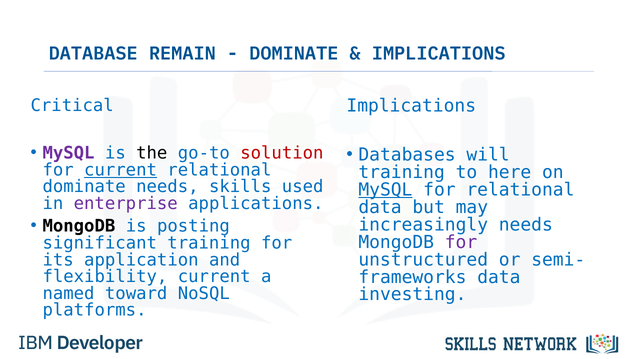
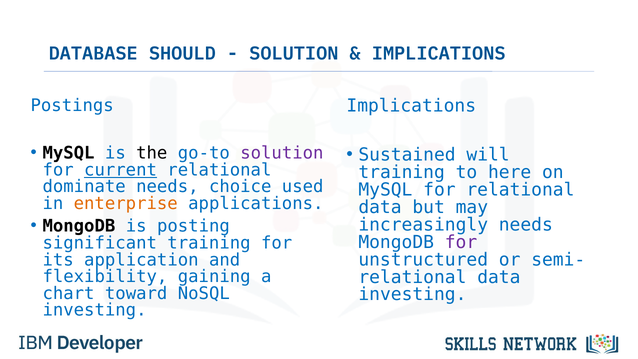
REMAIN: REMAIN -> SHOULD (182, 54)
DOMINATE: DOMINATE -> SOLUTION (294, 54)
Critical: Critical -> Postings (72, 106)
MySQL colour: purple -> black (69, 153)
solution colour: red -> purple (282, 153)
Databases: Databases -> Sustained (407, 155)
skills: skills -> choice (240, 187)
MySQL underline: present -> none (385, 190)
enterprise colour: purple -> orange (126, 203)
flexibility current: current -> gaining (214, 276)
frameworks: frameworks -> relational (412, 277)
named: named -> chart (69, 293)
platforms: platforms -> investing (95, 310)
